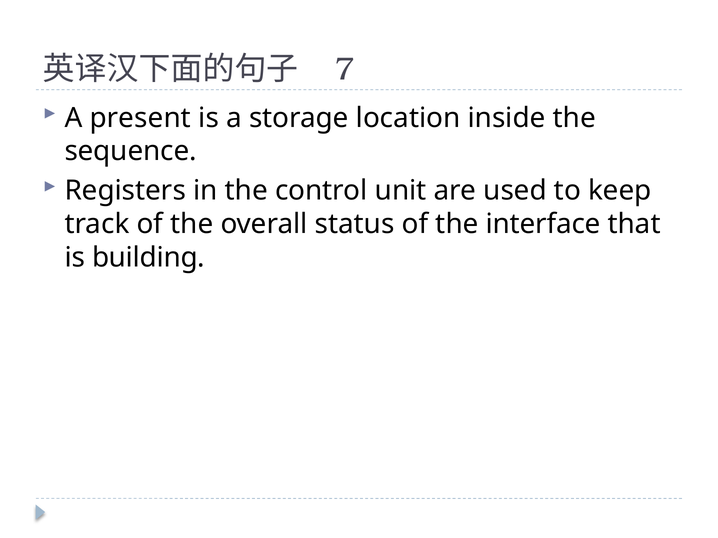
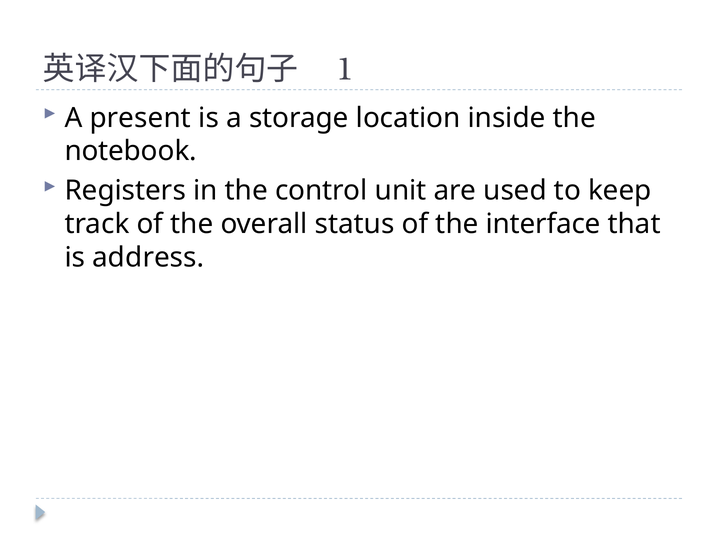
7: 7 -> 1 (345, 69)
sequence: sequence -> notebook (131, 151)
building: building -> address (148, 258)
